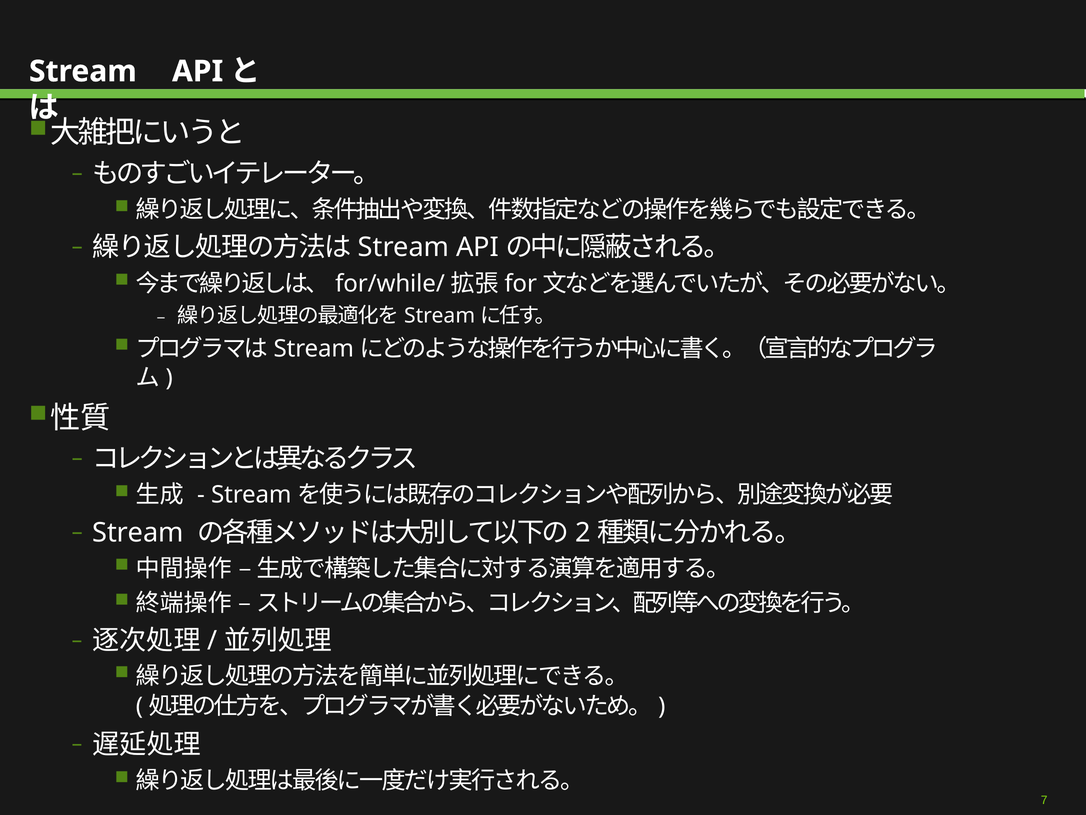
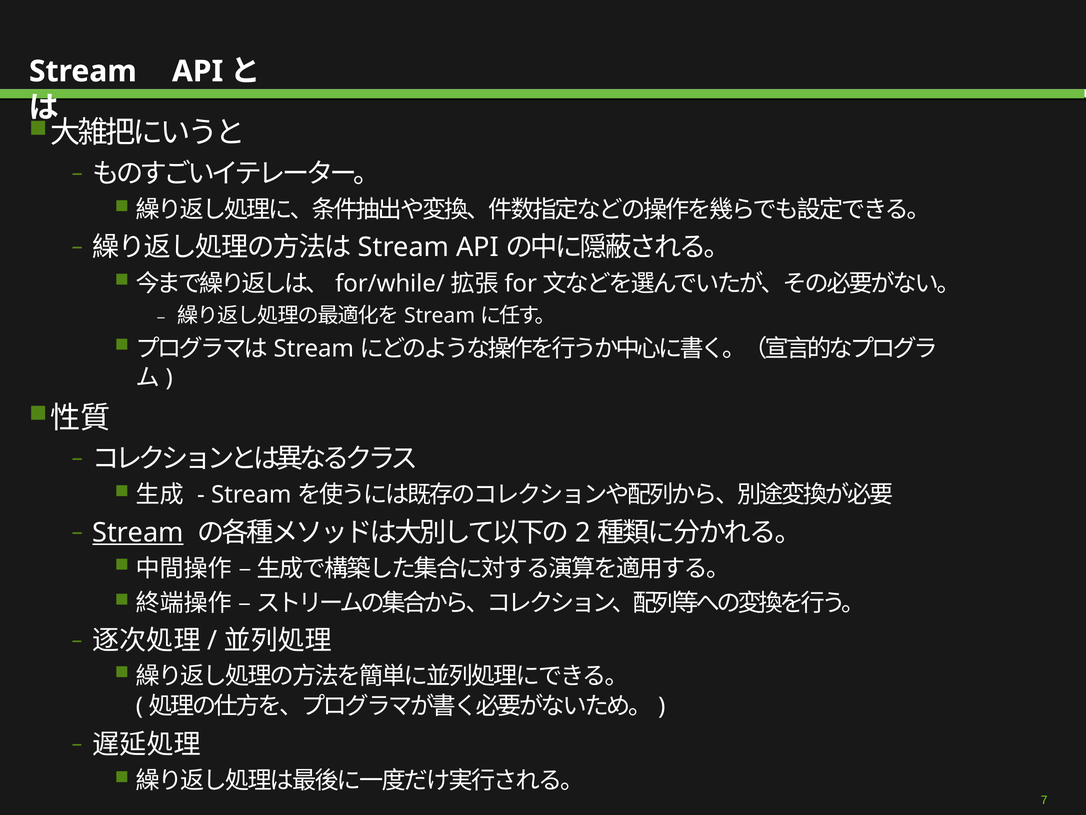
Stream underline: none -> present (138, 532)
